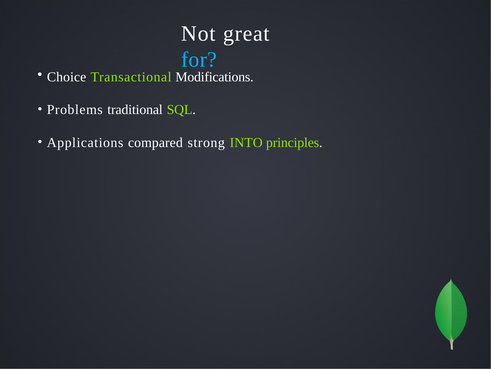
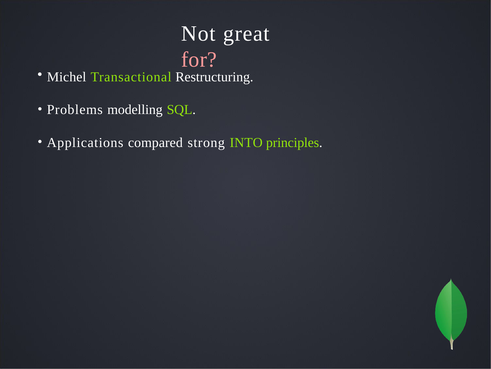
for colour: light blue -> pink (199, 60)
Choice: Choice -> Michel (67, 77)
Modifications: Modifications -> Restructuring (214, 77)
traditional: traditional -> modelling (135, 110)
